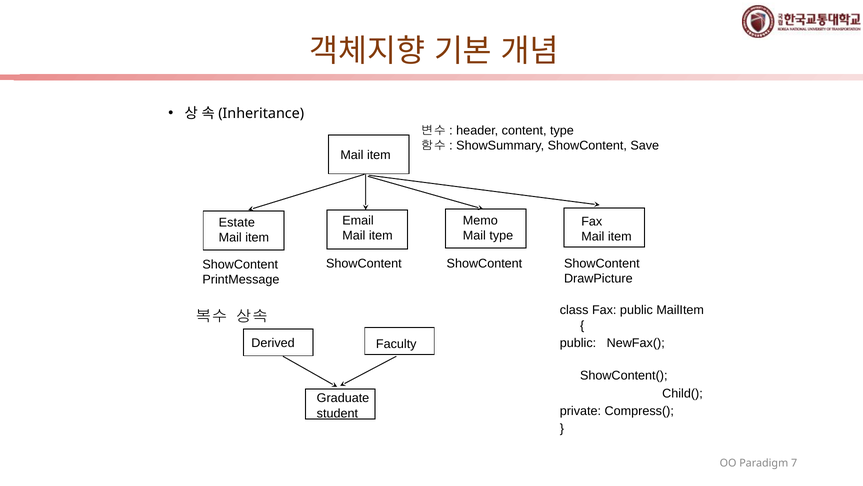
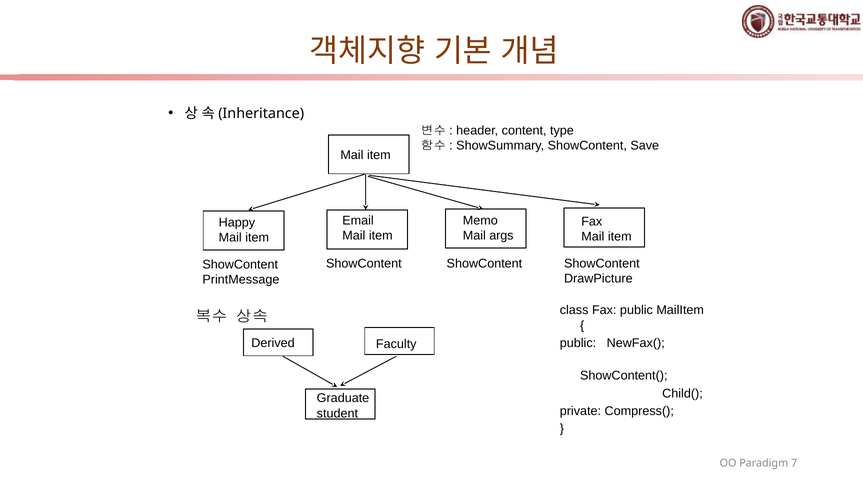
Estate: Estate -> Happy (237, 222)
Mail type: type -> args (501, 235)
